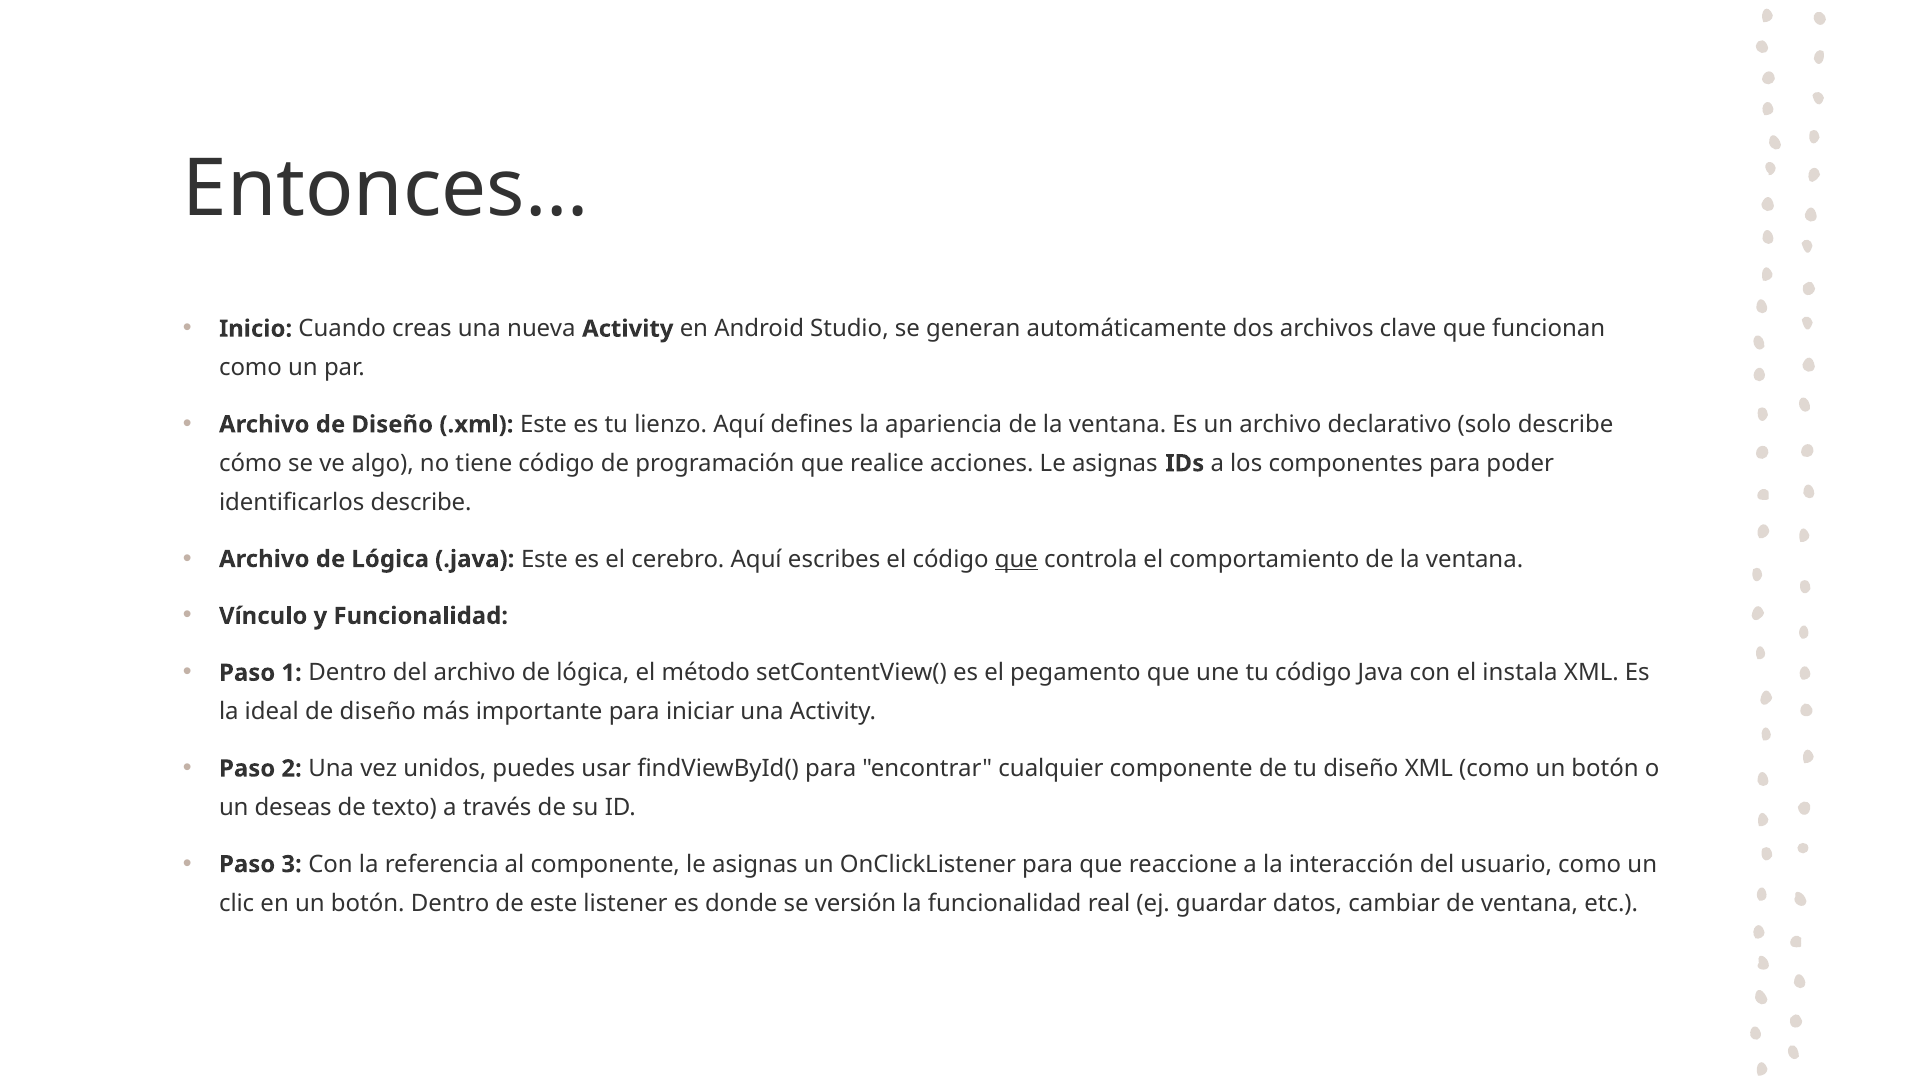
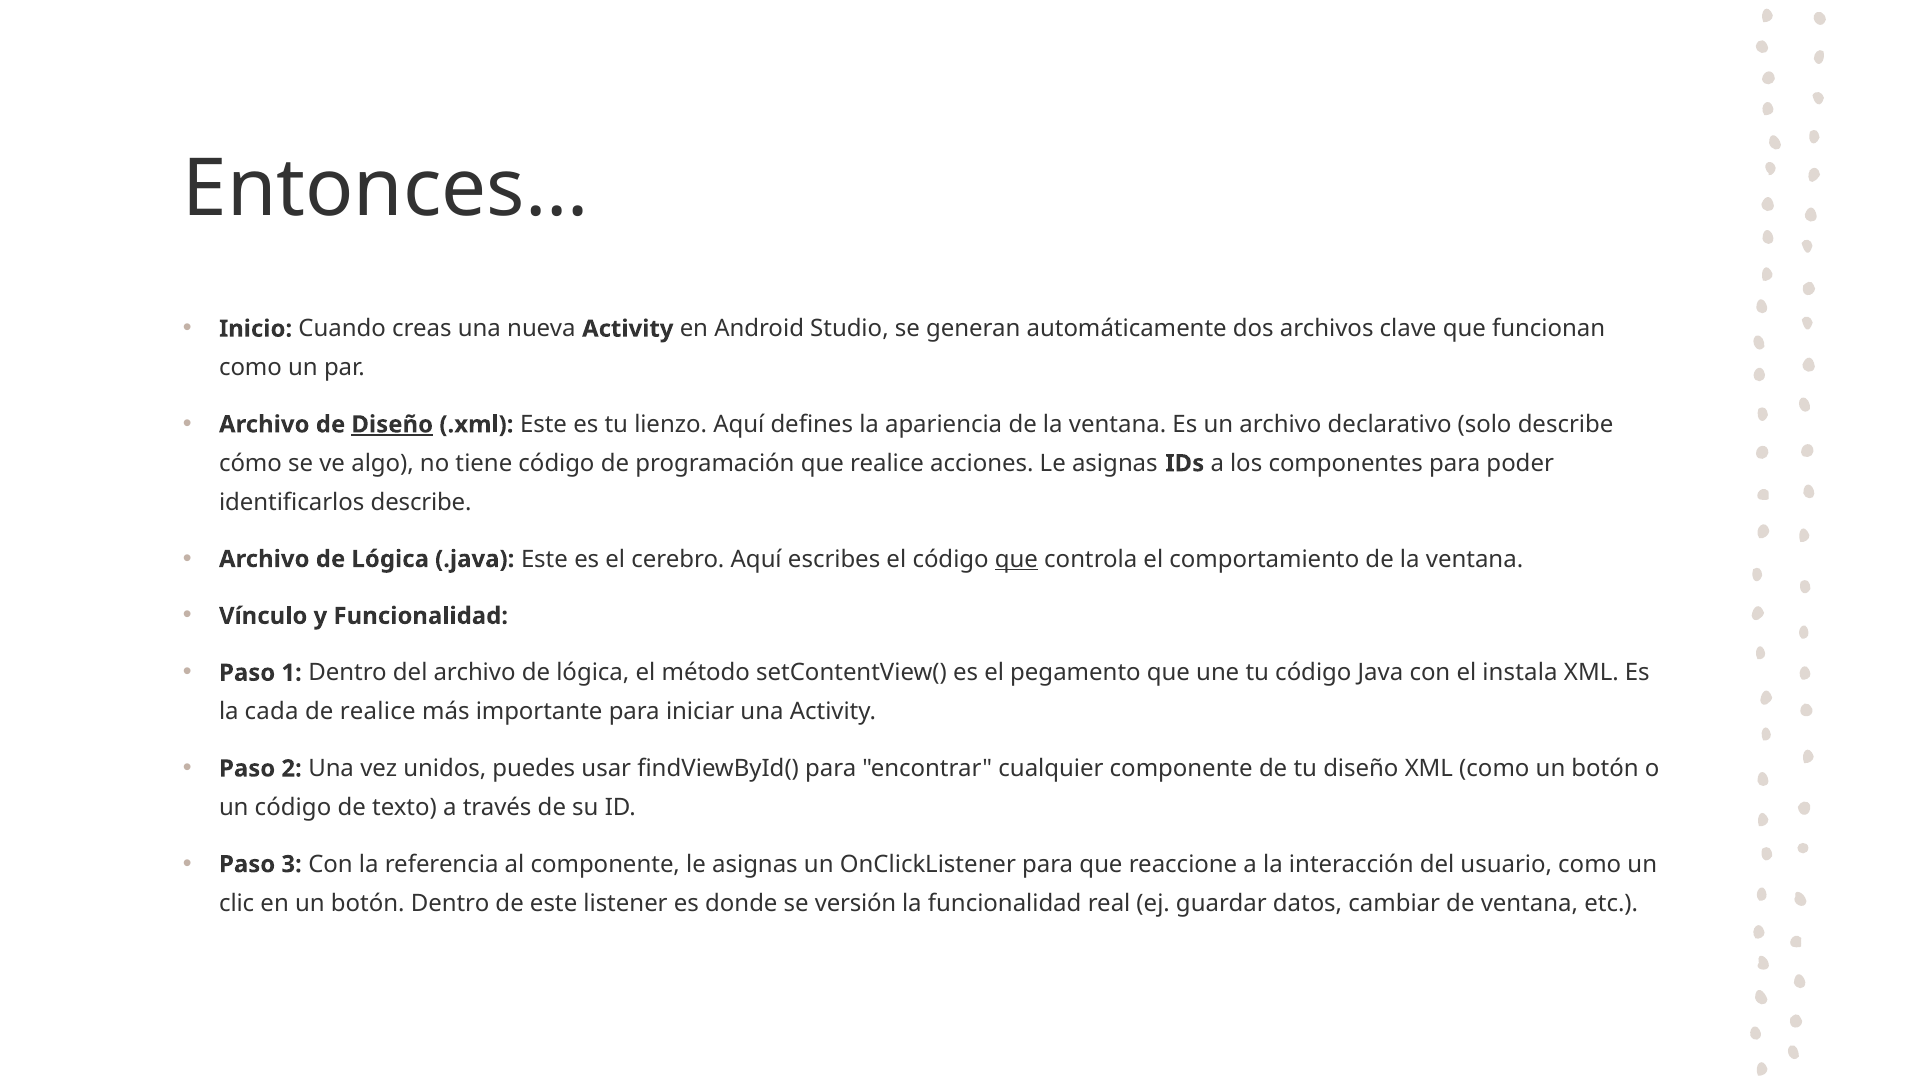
Diseño underline: none -> present (392, 424)
ideal: ideal -> cada (272, 711)
diseño: diseño -> realice (378, 711)
un deseas: deseas -> código (293, 807)
